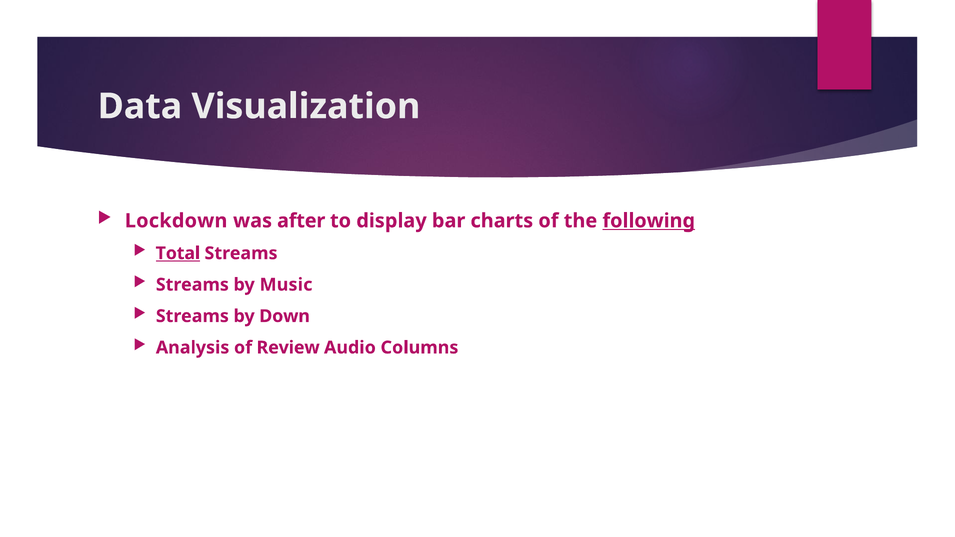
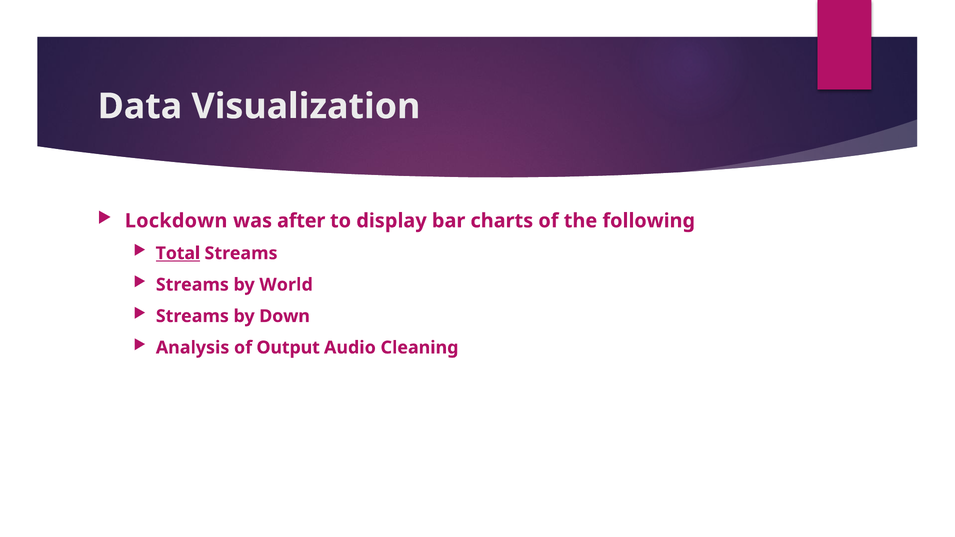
following underline: present -> none (649, 221)
Music: Music -> World (286, 285)
Review: Review -> Output (288, 348)
Columns: Columns -> Cleaning (419, 348)
